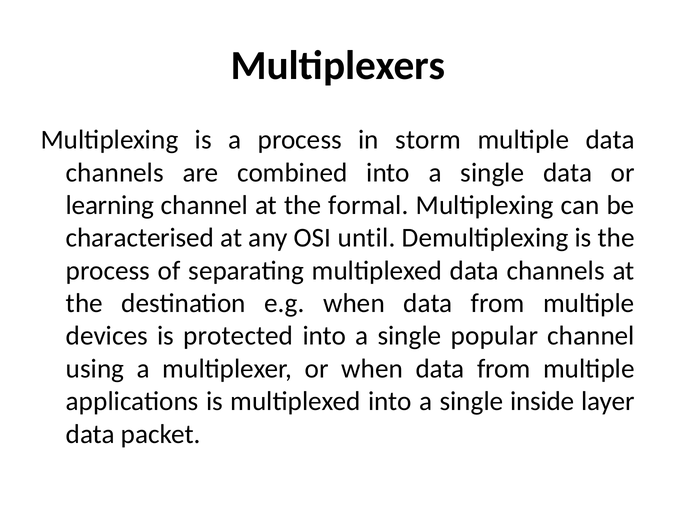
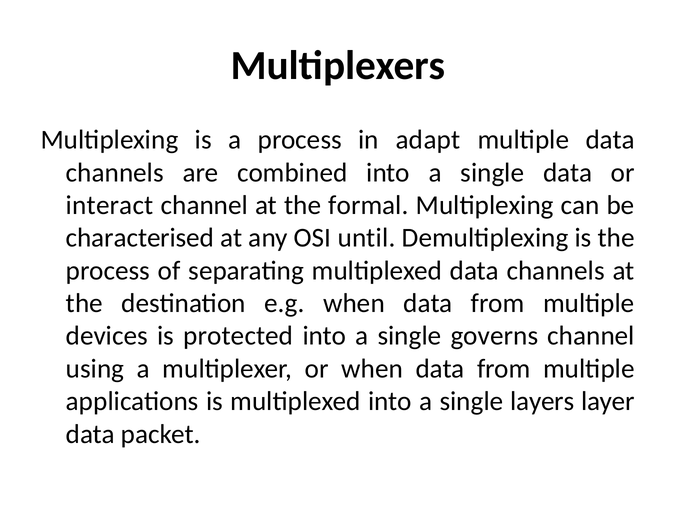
storm: storm -> adapt (428, 140)
learning: learning -> interact (110, 205)
popular: popular -> governs (494, 336)
inside: inside -> layers (542, 401)
